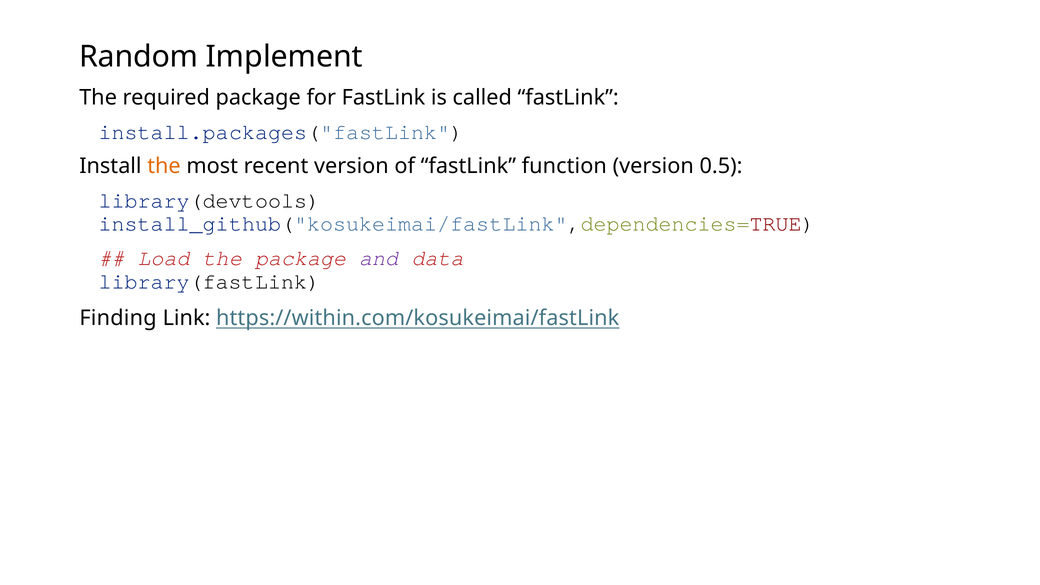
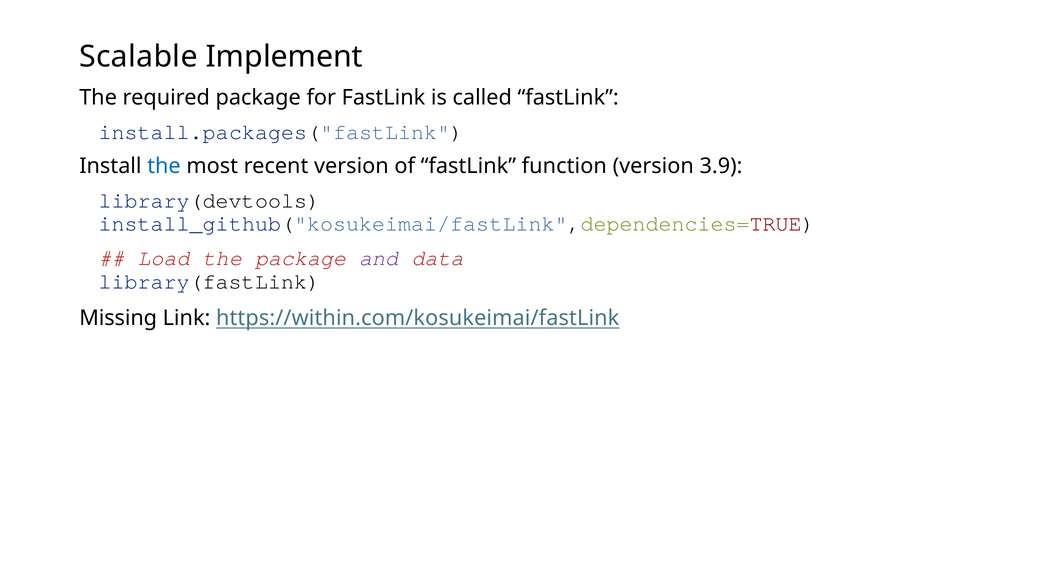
Random: Random -> Scalable (138, 57)
the colour: orange -> blue (164, 166)
0.5: 0.5 -> 3.9 (721, 166)
Finding: Finding -> Missing (118, 318)
